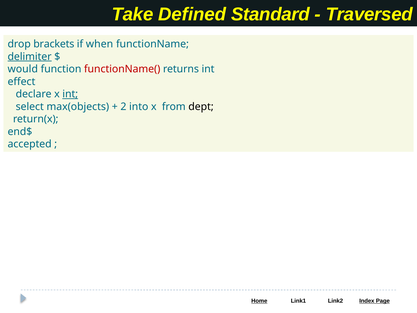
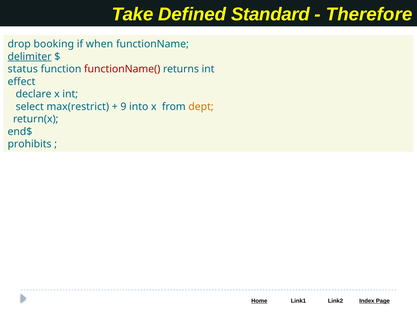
Traversed: Traversed -> Therefore (369, 14)
brackets: brackets -> booking (54, 44)
would: would -> status (23, 69)
int underline: present -> none (70, 94)
max(objects: max(objects -> max(restrict (78, 107)
2: 2 -> 9 (123, 107)
dept colour: black -> orange (201, 107)
accepted: accepted -> prohibits (30, 144)
